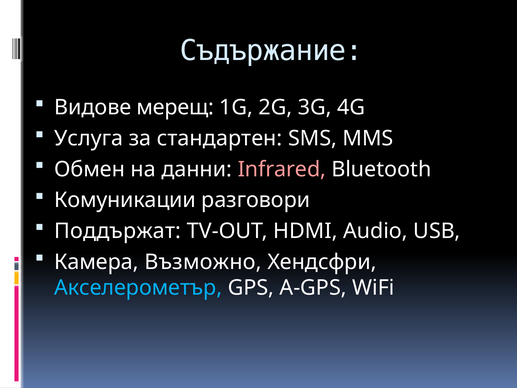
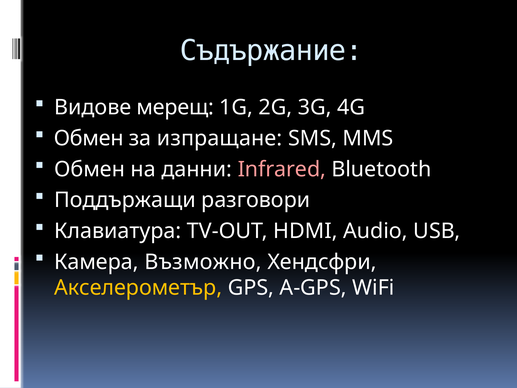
Услуга: Услуга -> Обмен (89, 138)
стандартен: стандартен -> изпращане (220, 138)
Комуникации: Комуникации -> Поддържащи (125, 200)
Поддържат: Поддържат -> Клавиатура (118, 231)
Акселерометър colour: light blue -> yellow (138, 288)
